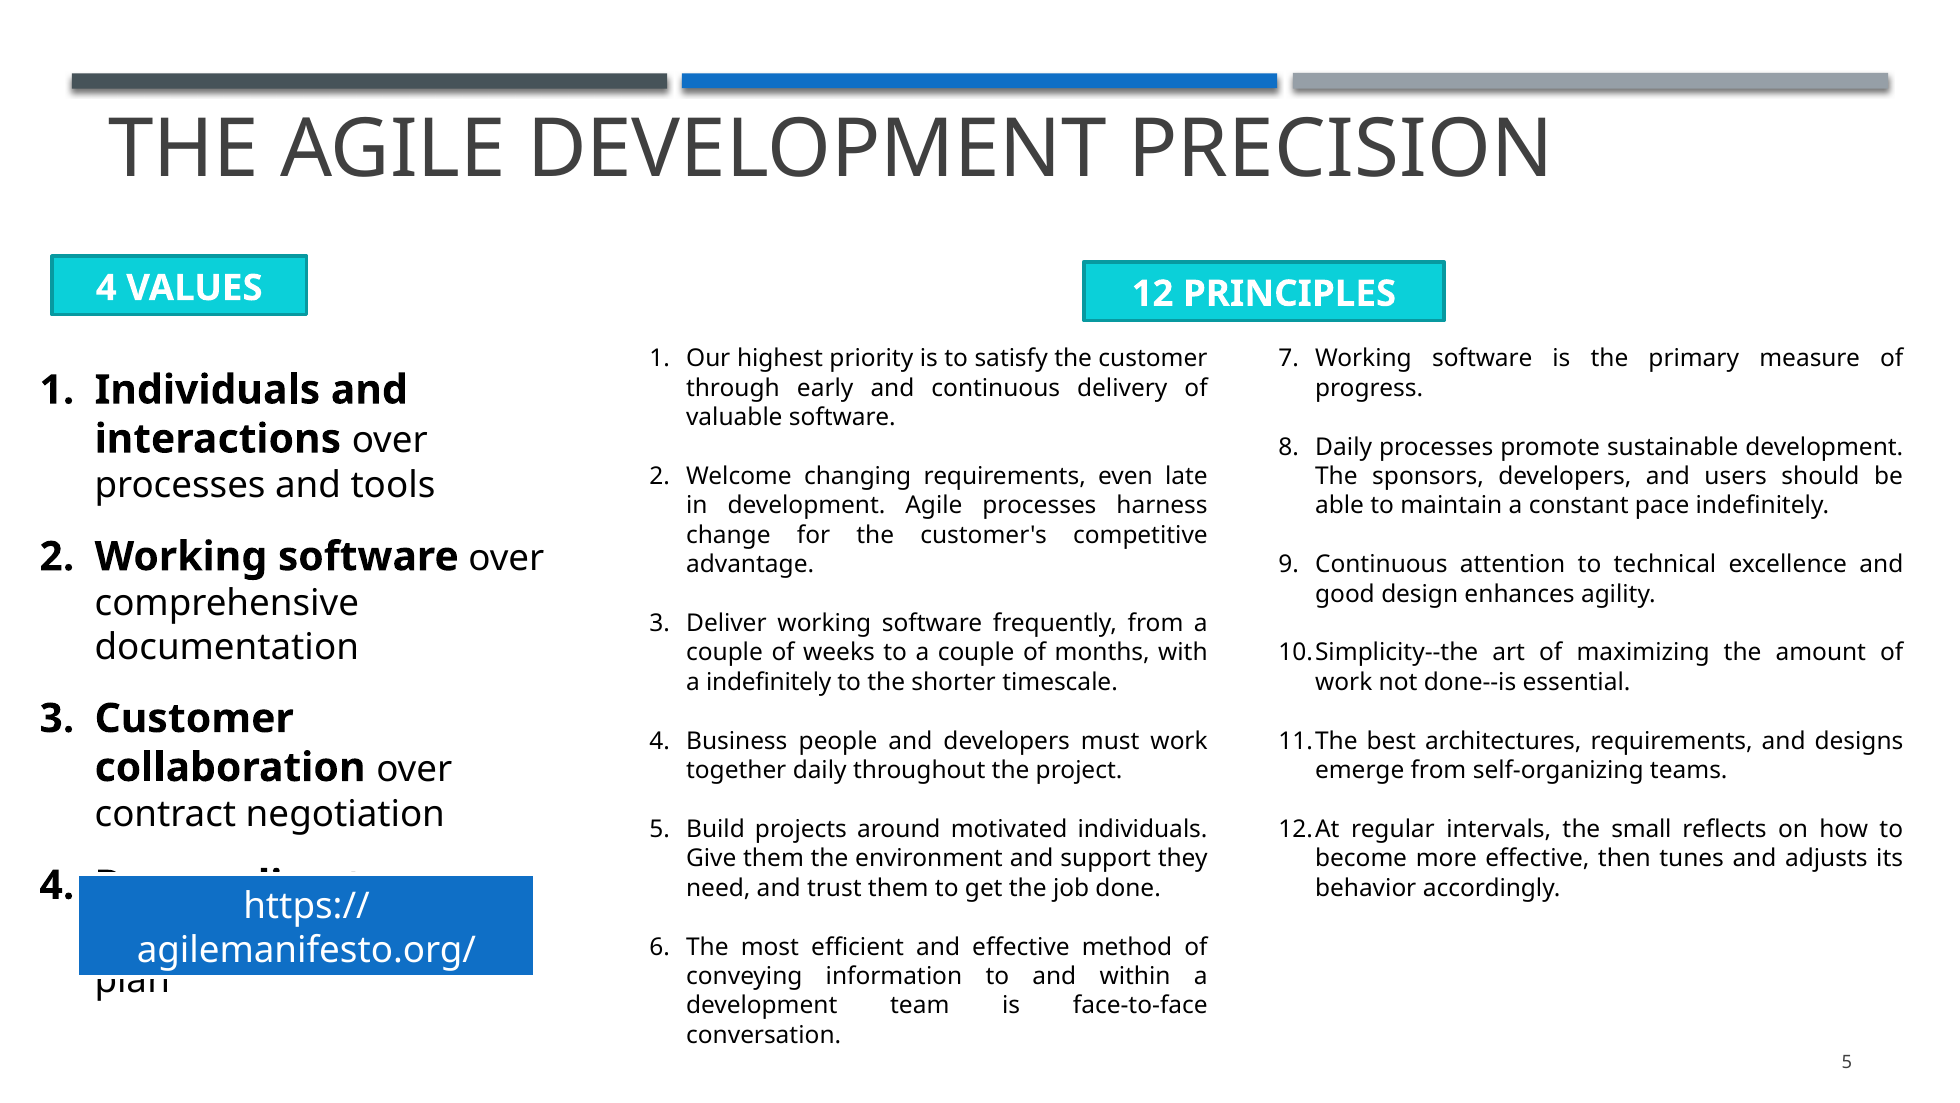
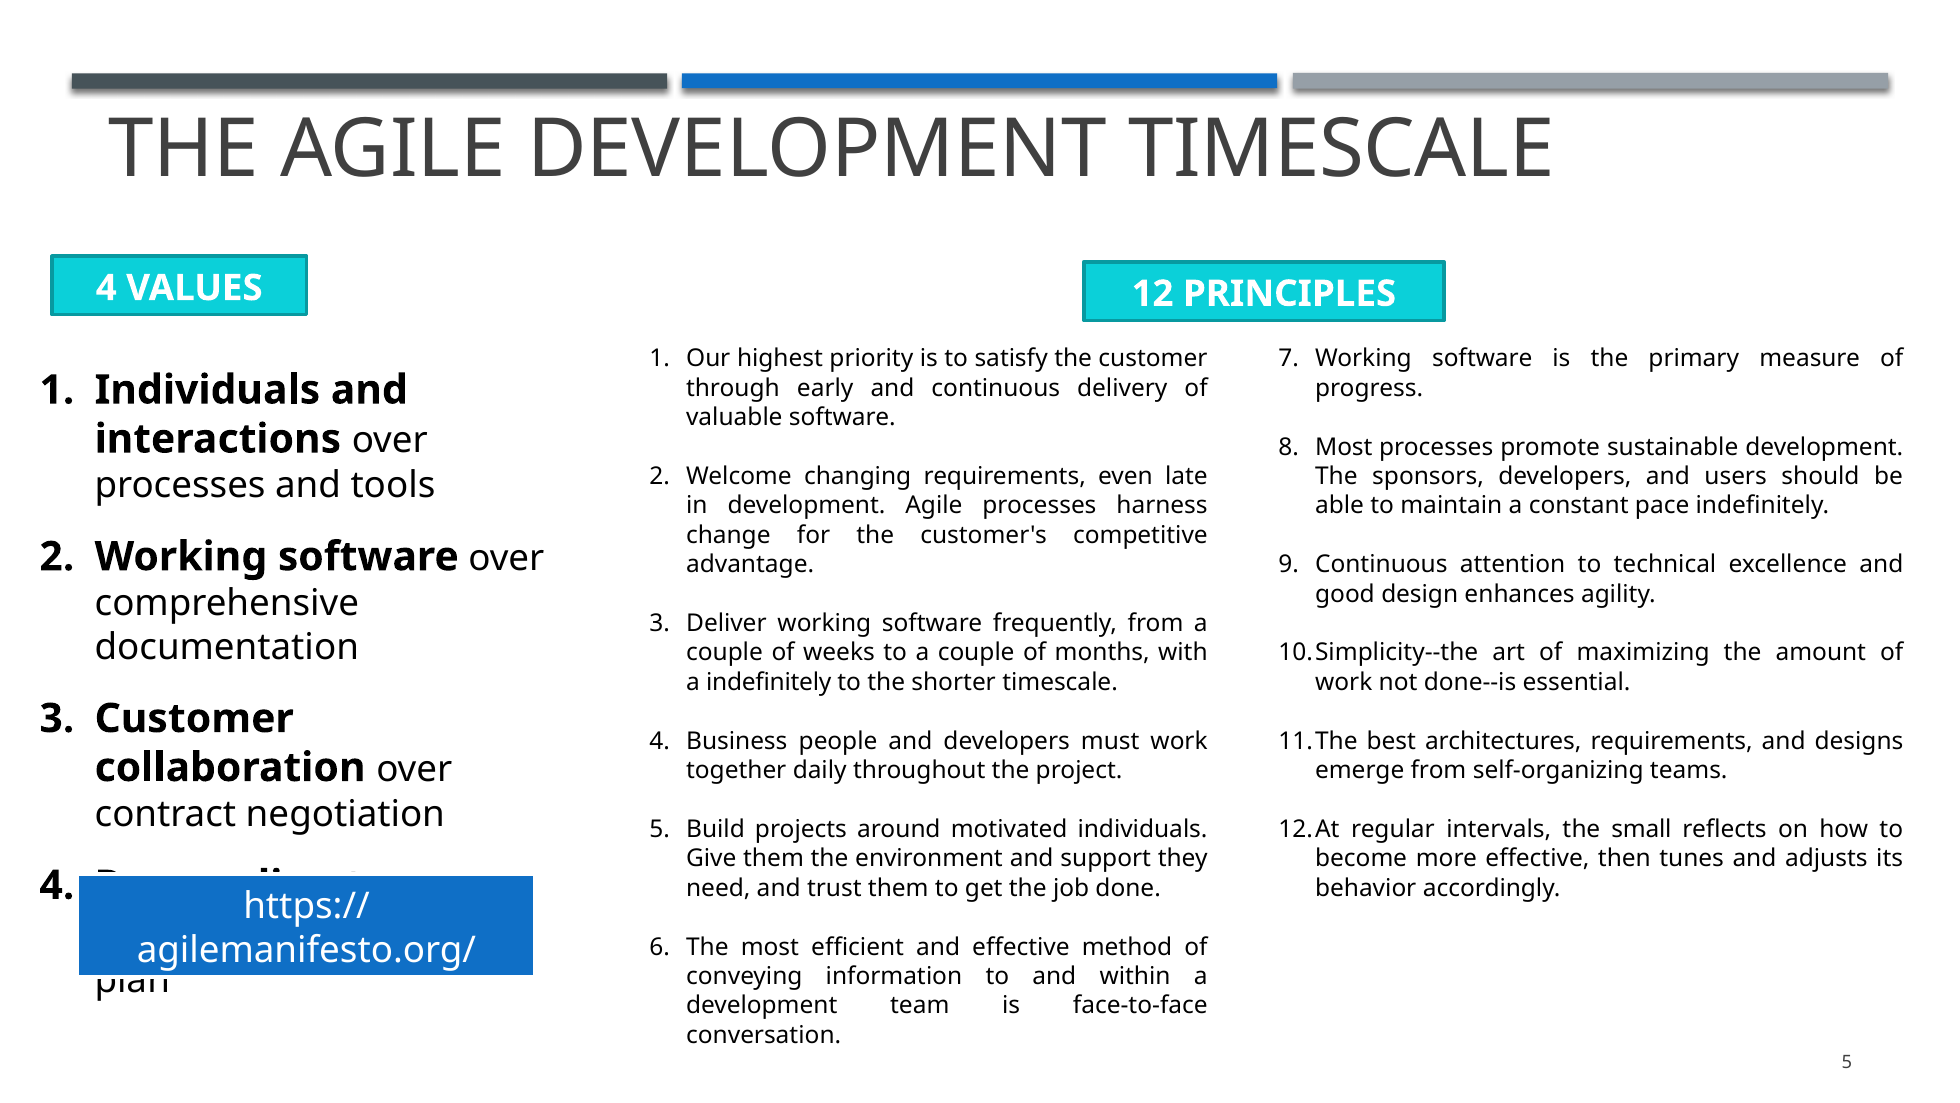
DEVELOPMENT PRECISION: PRECISION -> TIMESCALE (1341, 149)
Daily: Daily -> Most (1344, 447)
